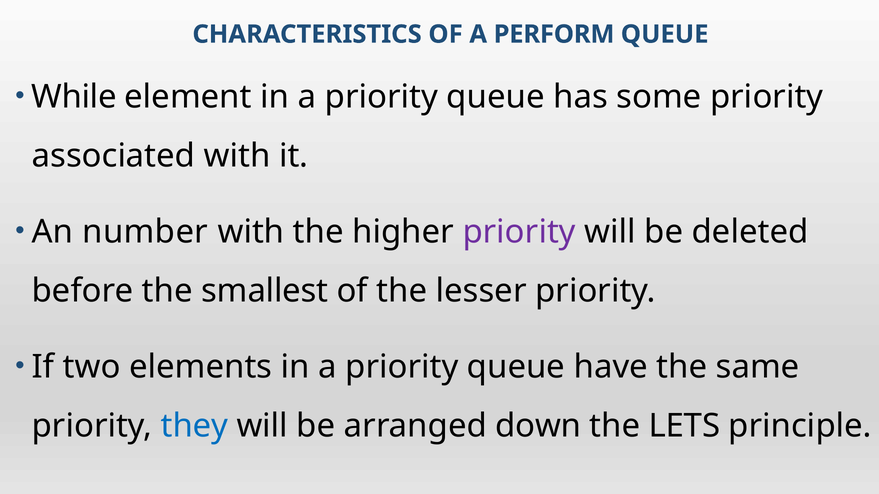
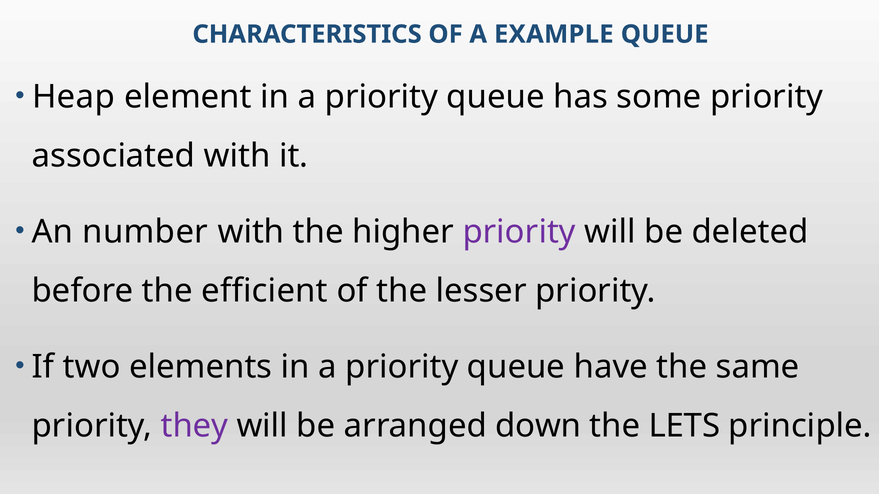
PERFORM: PERFORM -> EXAMPLE (554, 34)
While: While -> Heap (74, 97)
smallest: smallest -> efficient (265, 291)
they colour: blue -> purple (194, 427)
